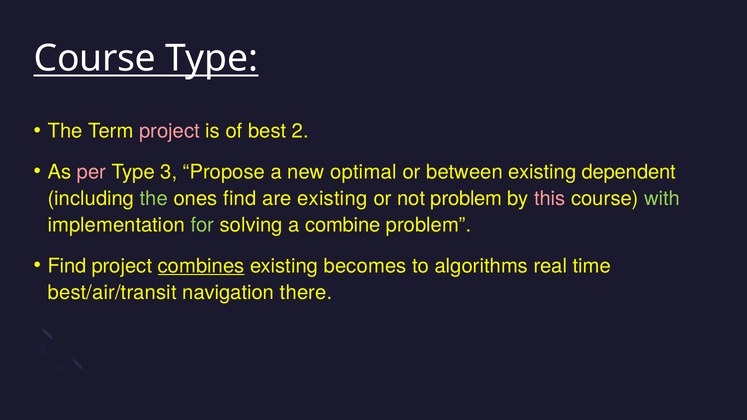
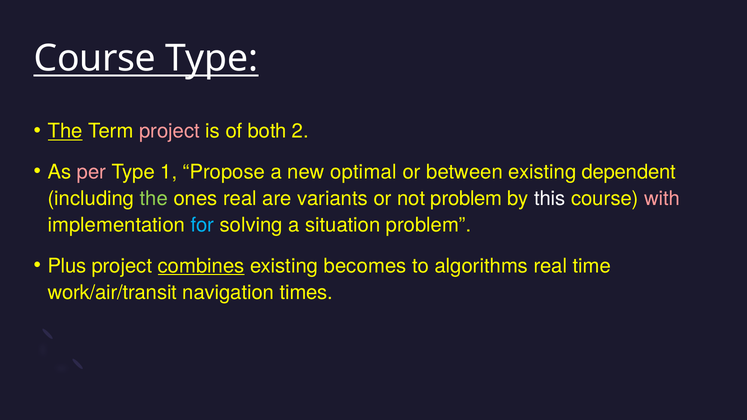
The underline: none -> present (65, 131)
best: best -> both (267, 131)
3: 3 -> 1 (169, 172)
ones find: find -> real (240, 199)
are existing: existing -> variants (332, 199)
this colour: pink -> white (550, 199)
with colour: light green -> pink (662, 199)
for colour: light green -> light blue (202, 225)
combine: combine -> situation (343, 225)
Find: Find -> Plus (67, 266)
best/air/transit: best/air/transit -> work/air/transit (112, 293)
there: there -> times (306, 293)
